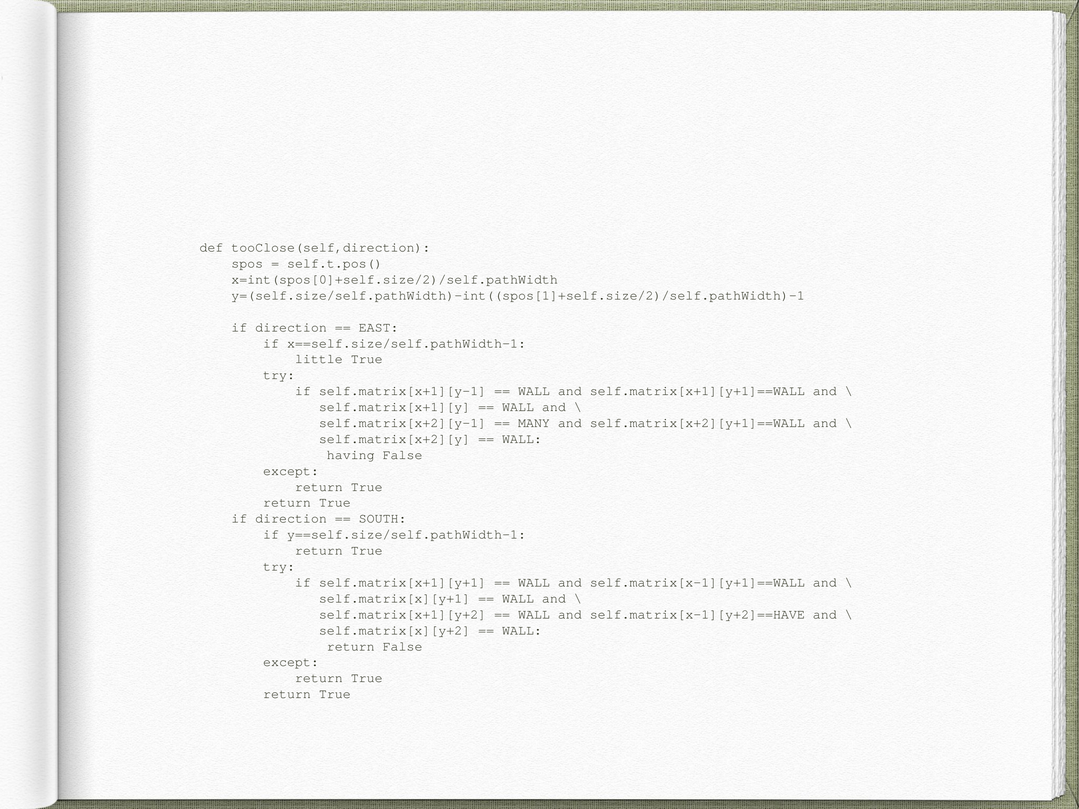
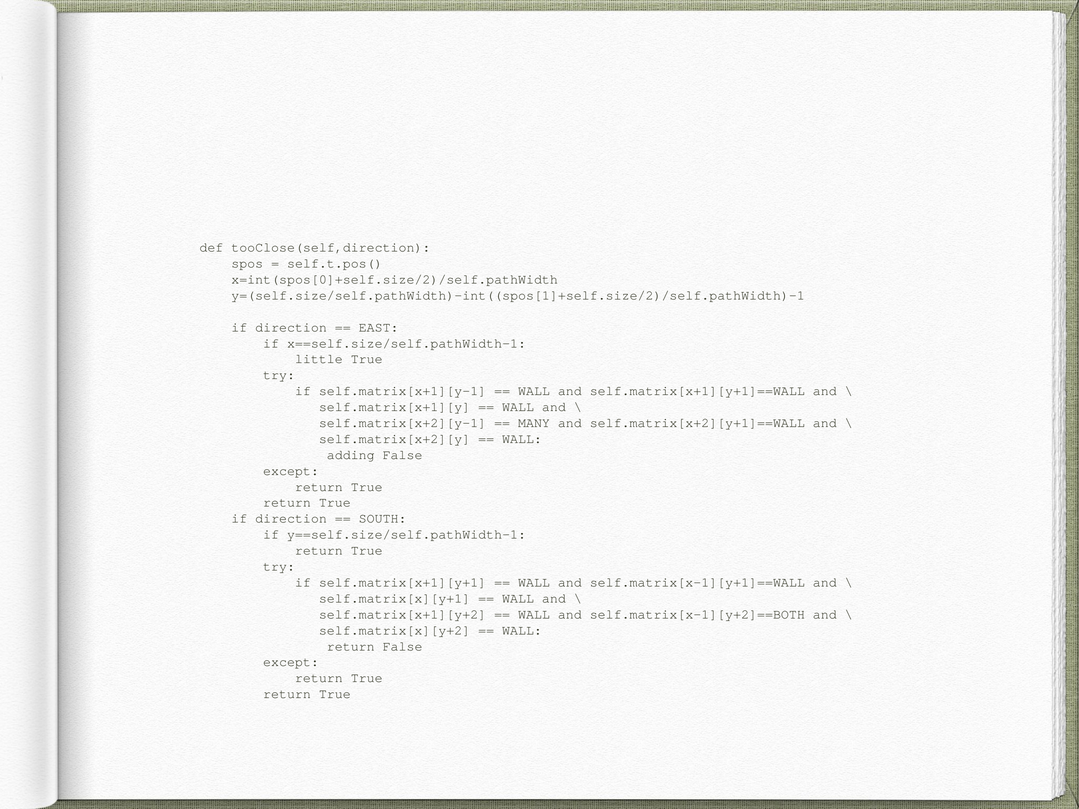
having: having -> adding (351, 455)
self.matrix[x-1][y+2]==HAVE: self.matrix[x-1][y+2]==HAVE -> self.matrix[x-1][y+2]==BOTH (697, 614)
